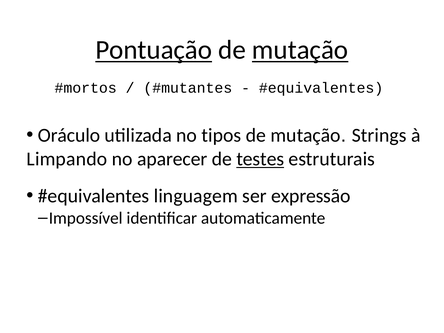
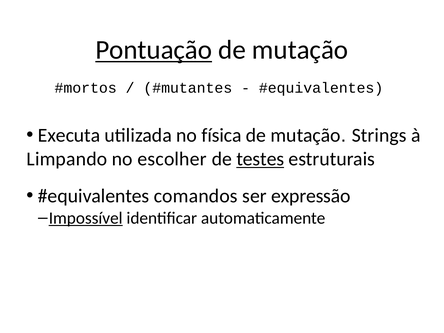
mutação underline: present -> none (300, 50)
Oráculo: Oráculo -> Executa (69, 135)
tipos: tipos -> física (221, 135)
aparecer: aparecer -> escolher (172, 159)
linguagem: linguagem -> comandos (196, 196)
Impossível underline: none -> present (86, 218)
